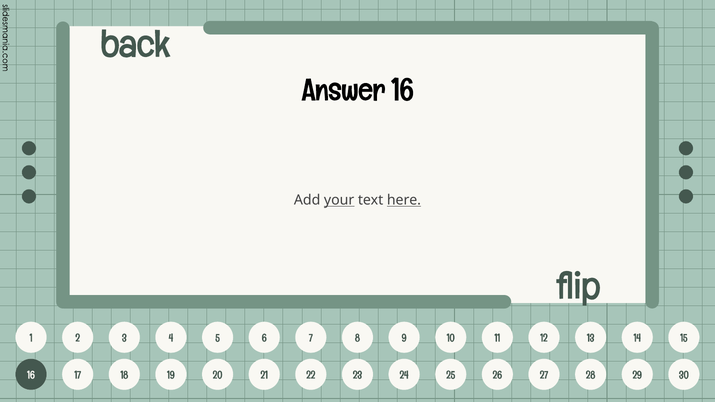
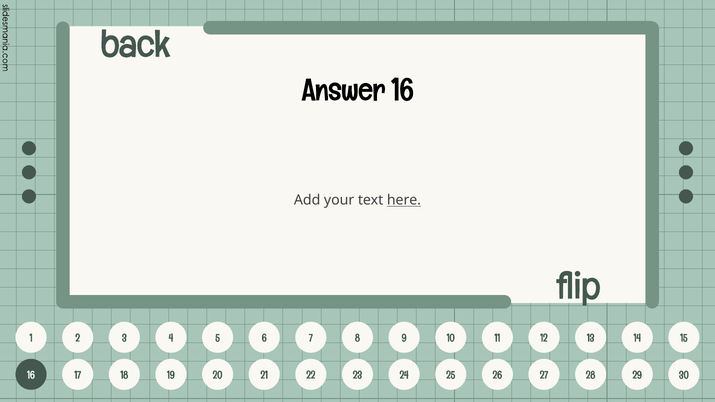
your underline: present -> none (339, 200)
